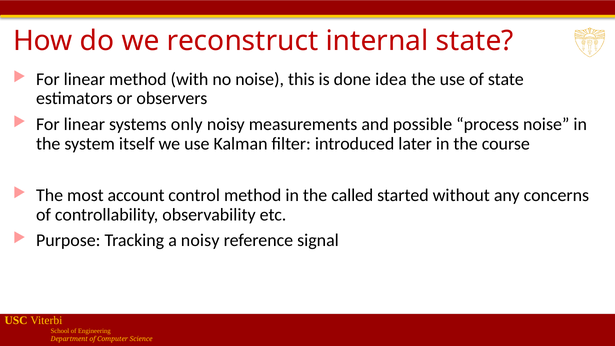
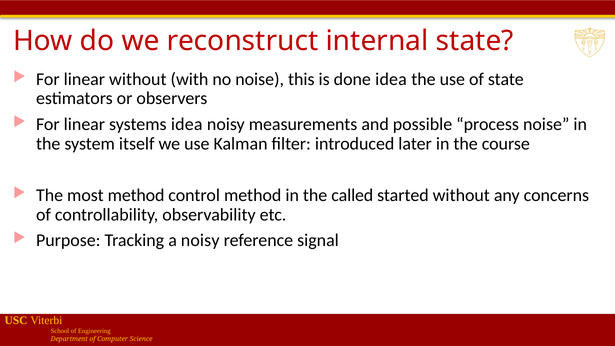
linear method: method -> without (138, 79)
systems only: only -> idea (187, 124)
most account: account -> method (136, 195)
